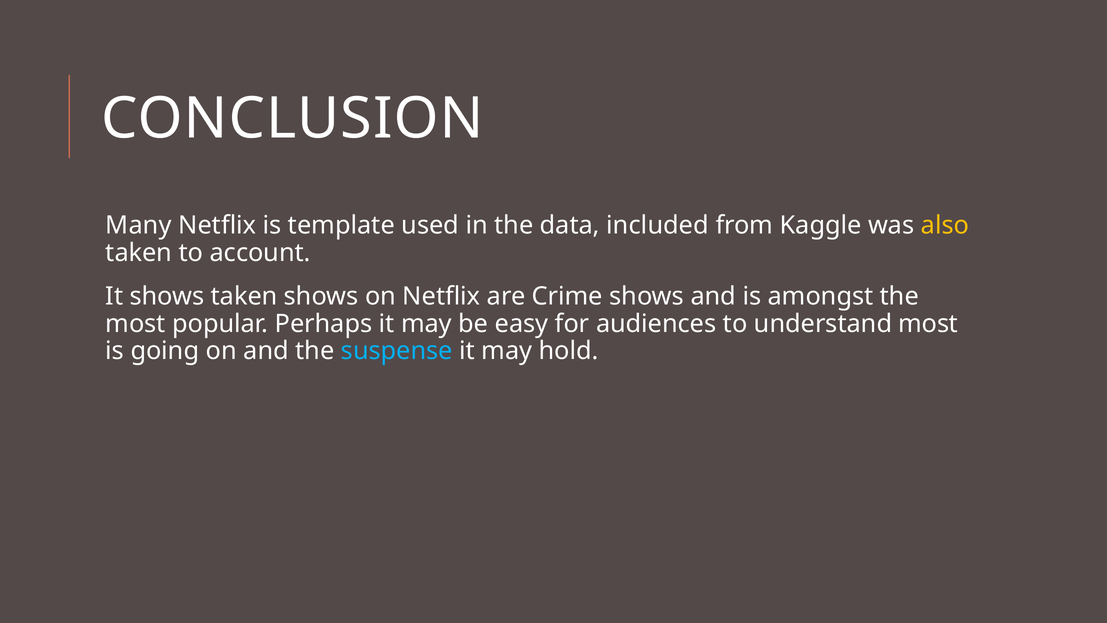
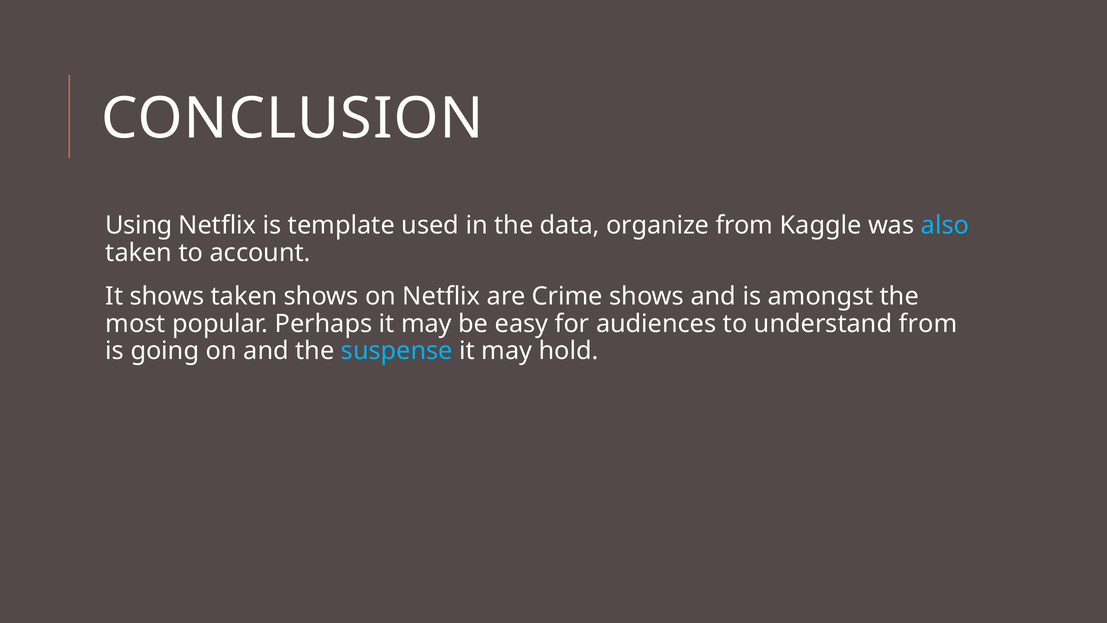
Many: Many -> Using (139, 225)
included: included -> organize (658, 225)
also colour: yellow -> light blue (945, 225)
understand most: most -> from (928, 323)
